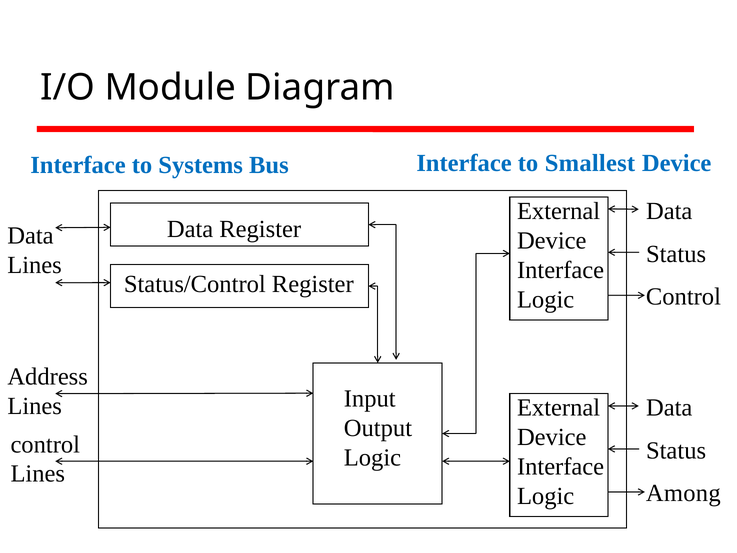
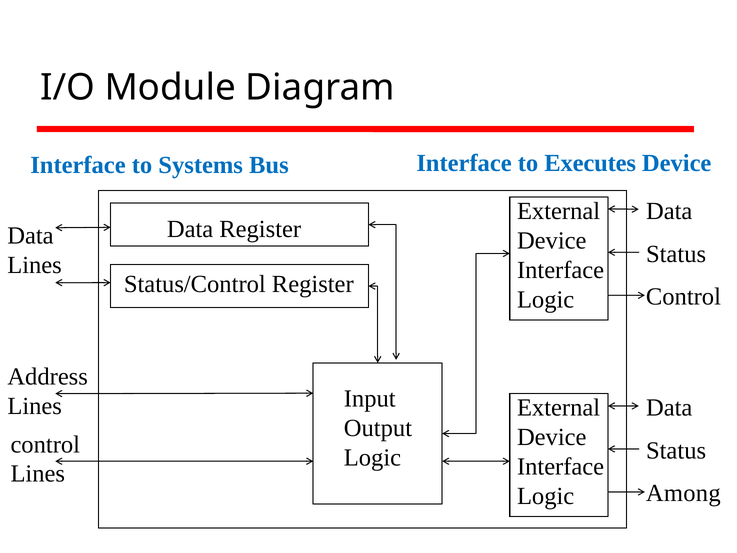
Smallest: Smallest -> Executes (590, 163)
